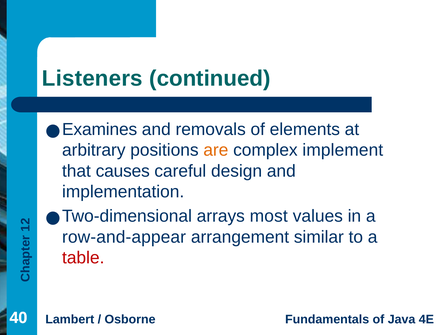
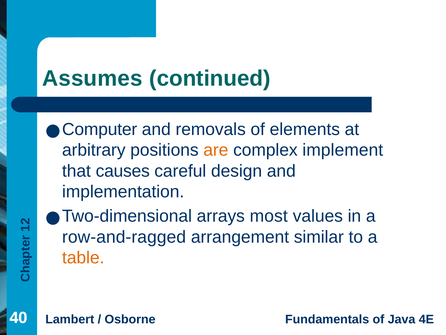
Listeners: Listeners -> Assumes (92, 78)
Examines: Examines -> Computer (100, 129)
row-and-appear: row-and-appear -> row-and-ragged (124, 237)
table colour: red -> orange (83, 258)
